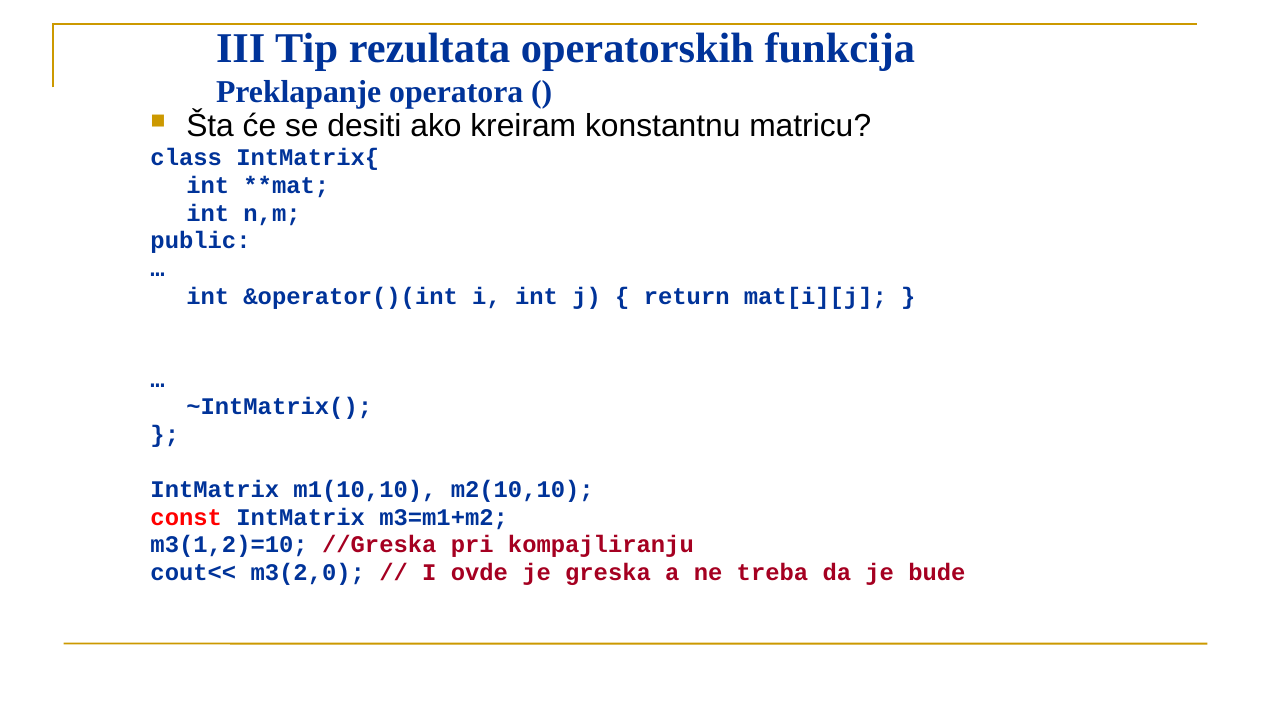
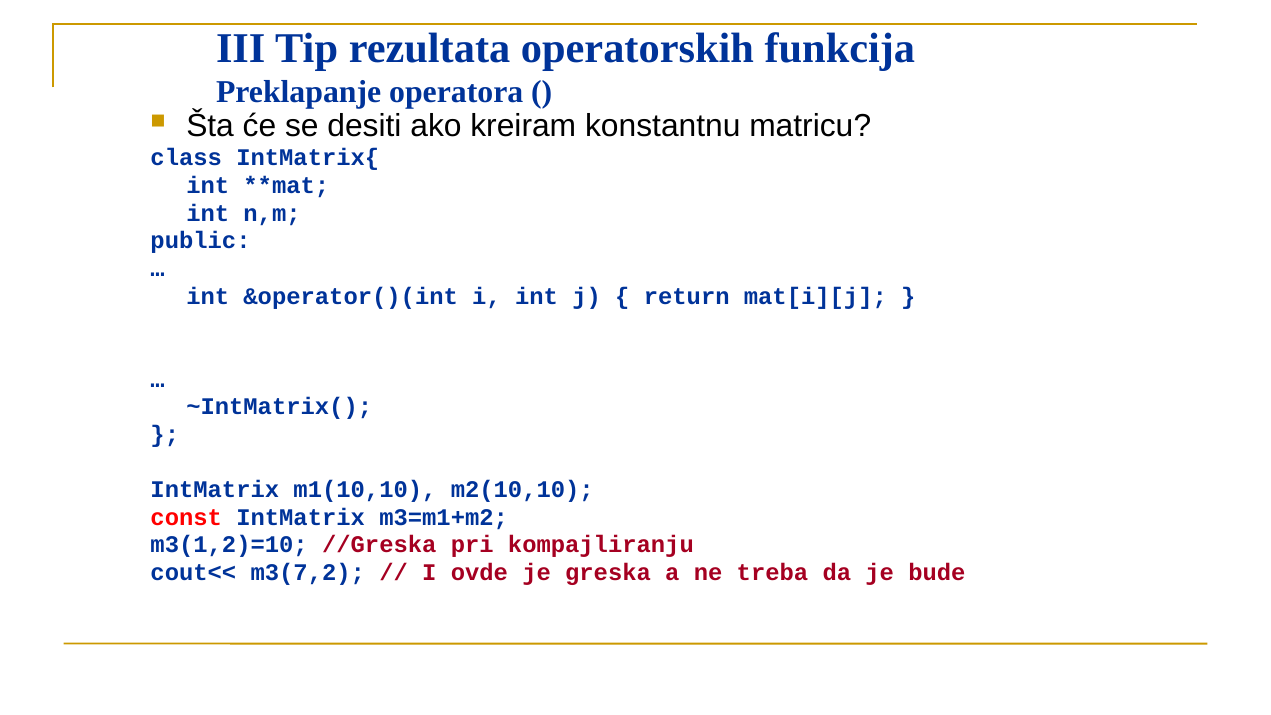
m3(2,0: m3(2,0 -> m3(7,2 (308, 573)
